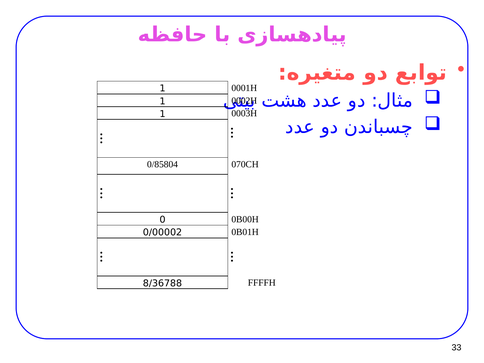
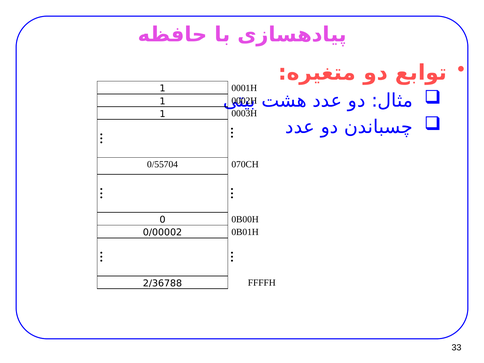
0/85804: 0/85804 -> 0/55704 (163, 164)
8/36788: 8/36788 -> 2/36788 (162, 283)
